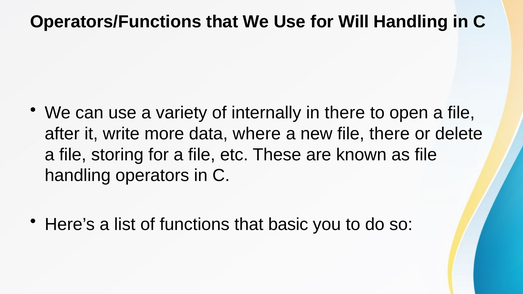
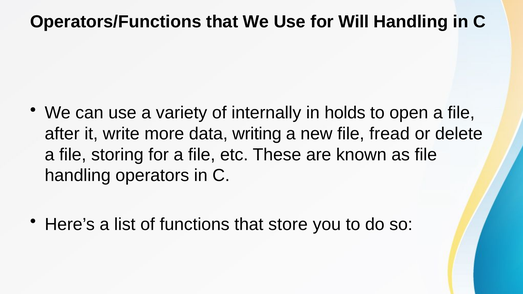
in there: there -> holds (345, 113)
where: where -> writing (257, 134)
file there: there -> fread (390, 134)
basic: basic -> store (288, 224)
